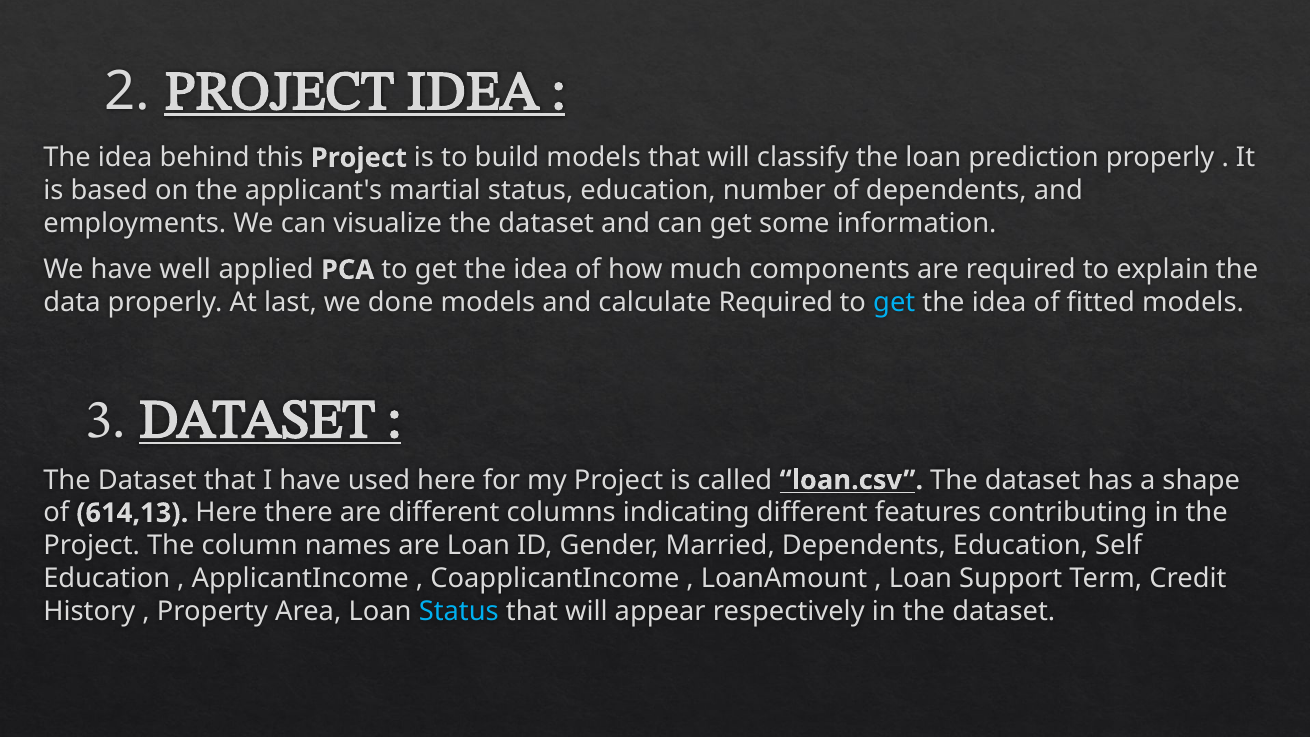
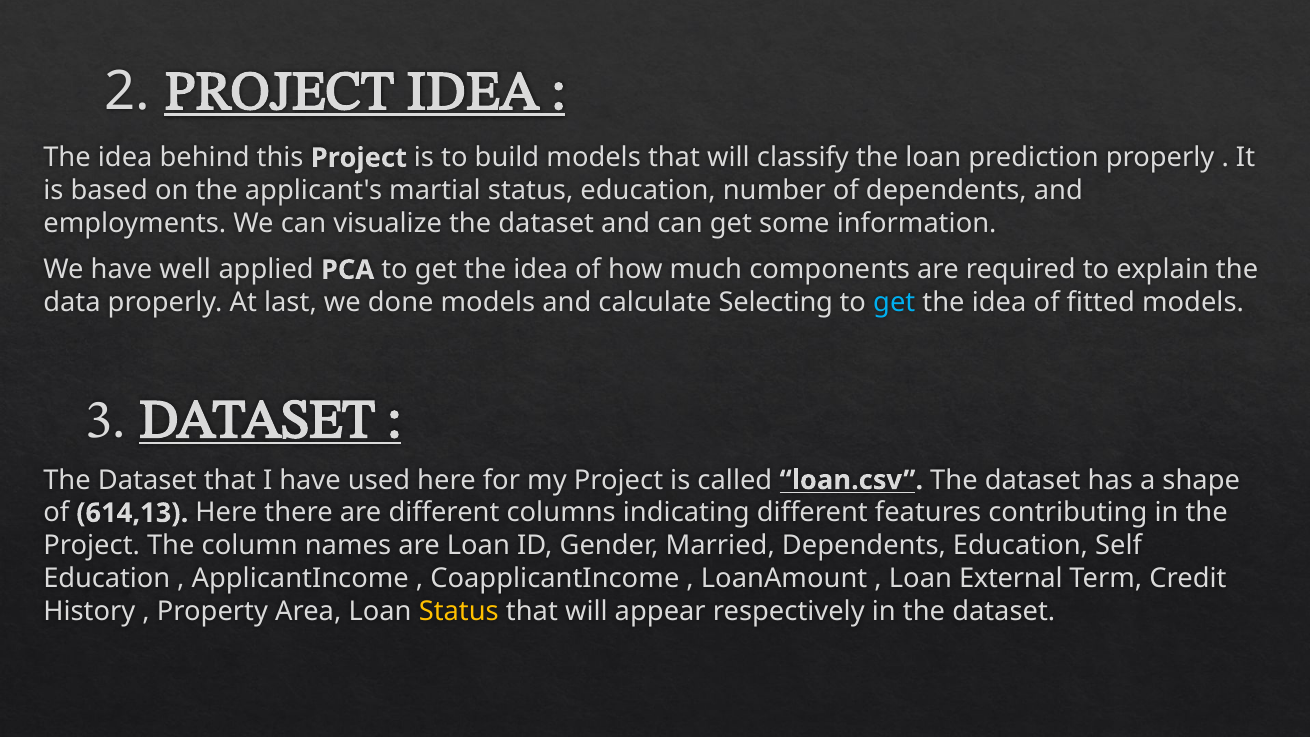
calculate Required: Required -> Selecting (776, 303)
Support: Support -> External (1011, 578)
Status colour: light blue -> yellow (459, 611)
